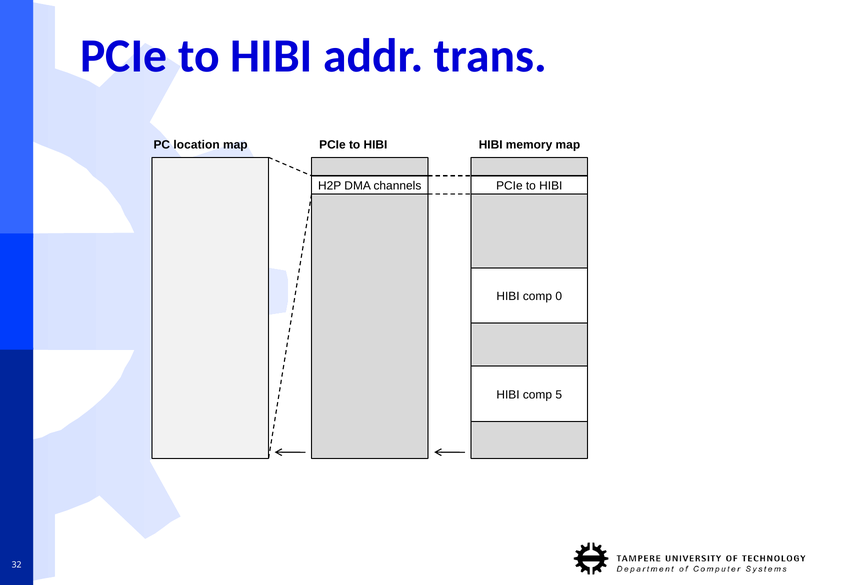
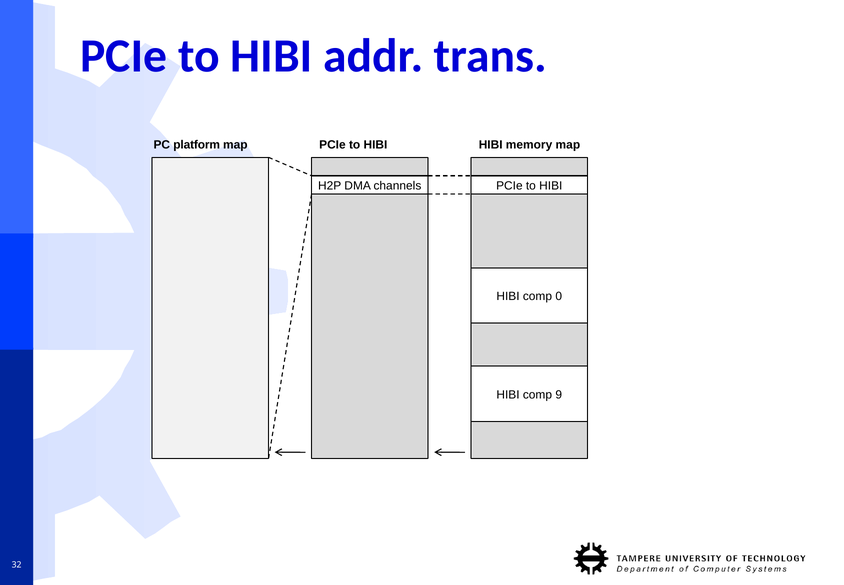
location: location -> platform (197, 144)
5: 5 -> 9 (559, 394)
